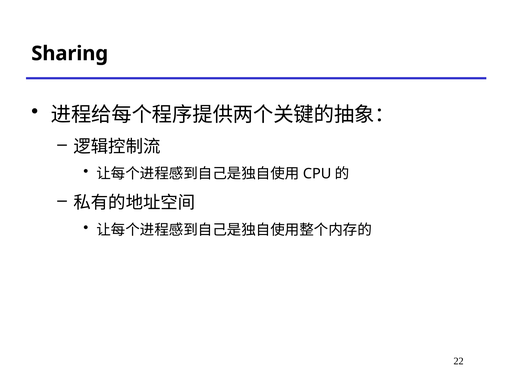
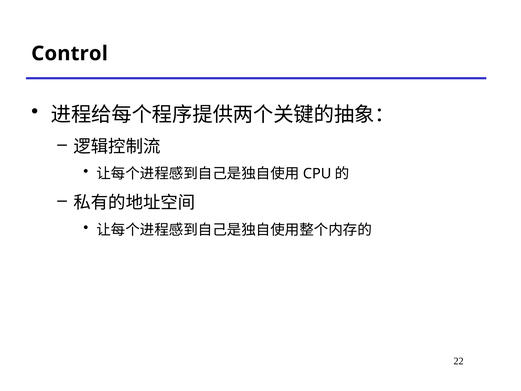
Sharing: Sharing -> Control (70, 53)
